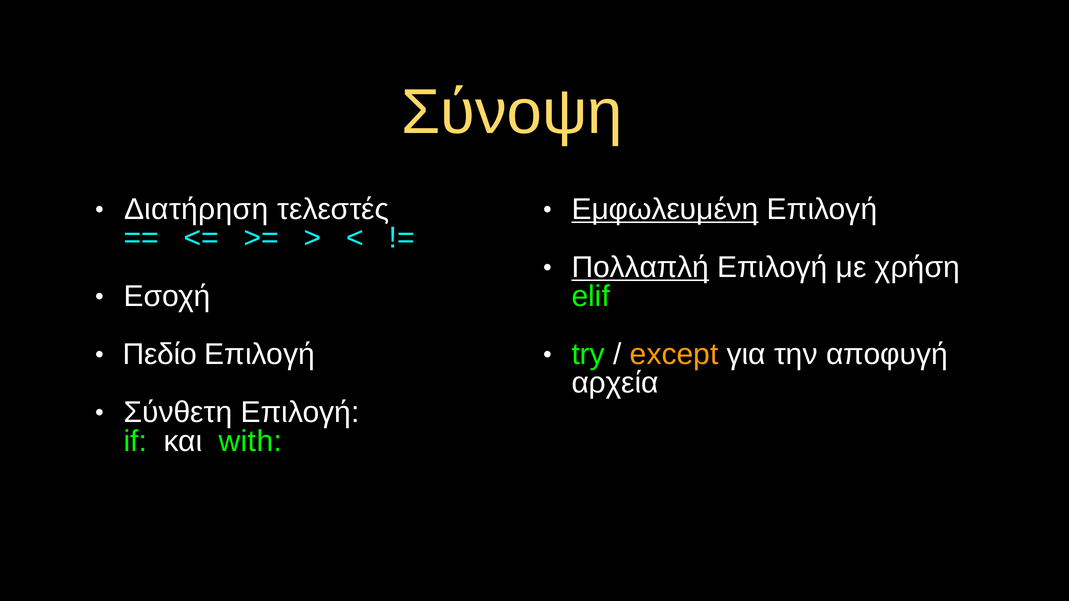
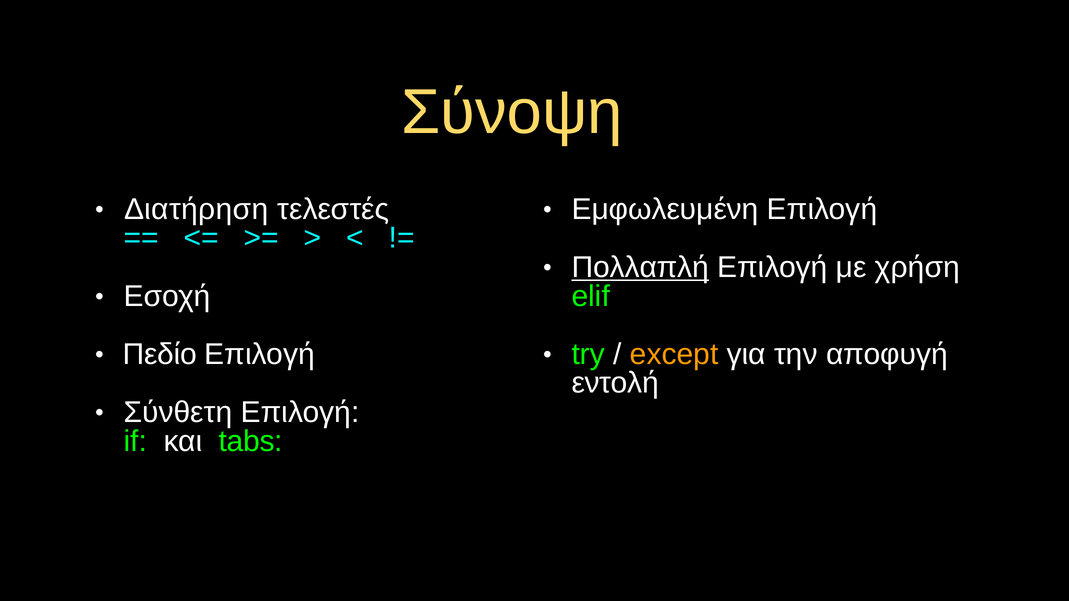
Εμφωλευμένη underline: present -> none (665, 209)
αρχεία: αρχεία -> εντολή (615, 383)
with: with -> tabs (251, 441)
